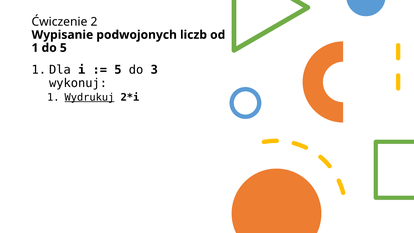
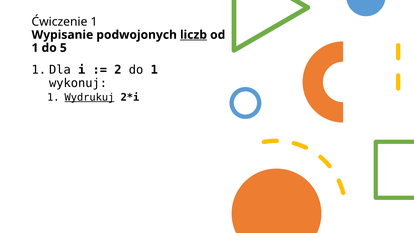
Ćwiczenie 2: 2 -> 1 (94, 22)
liczb underline: none -> present (193, 35)
5: 5 -> 2 (118, 70)
do 3: 3 -> 1 (154, 70)
